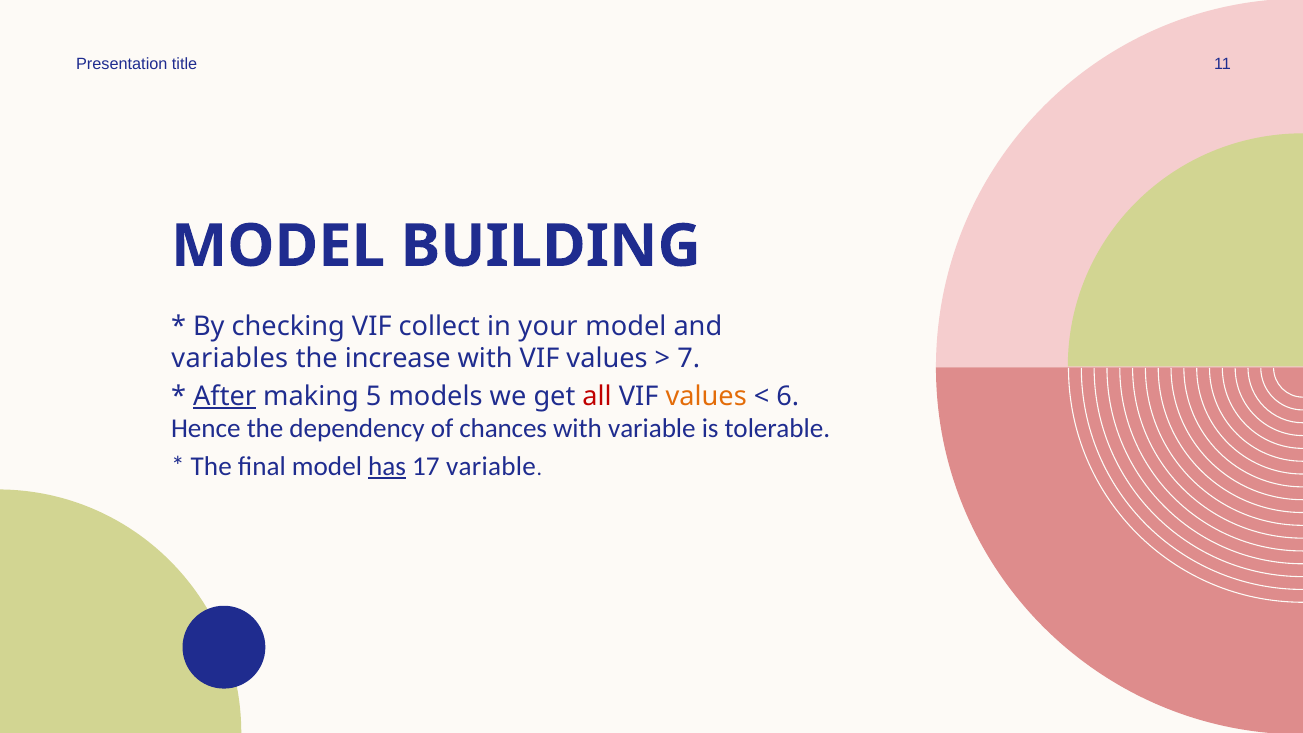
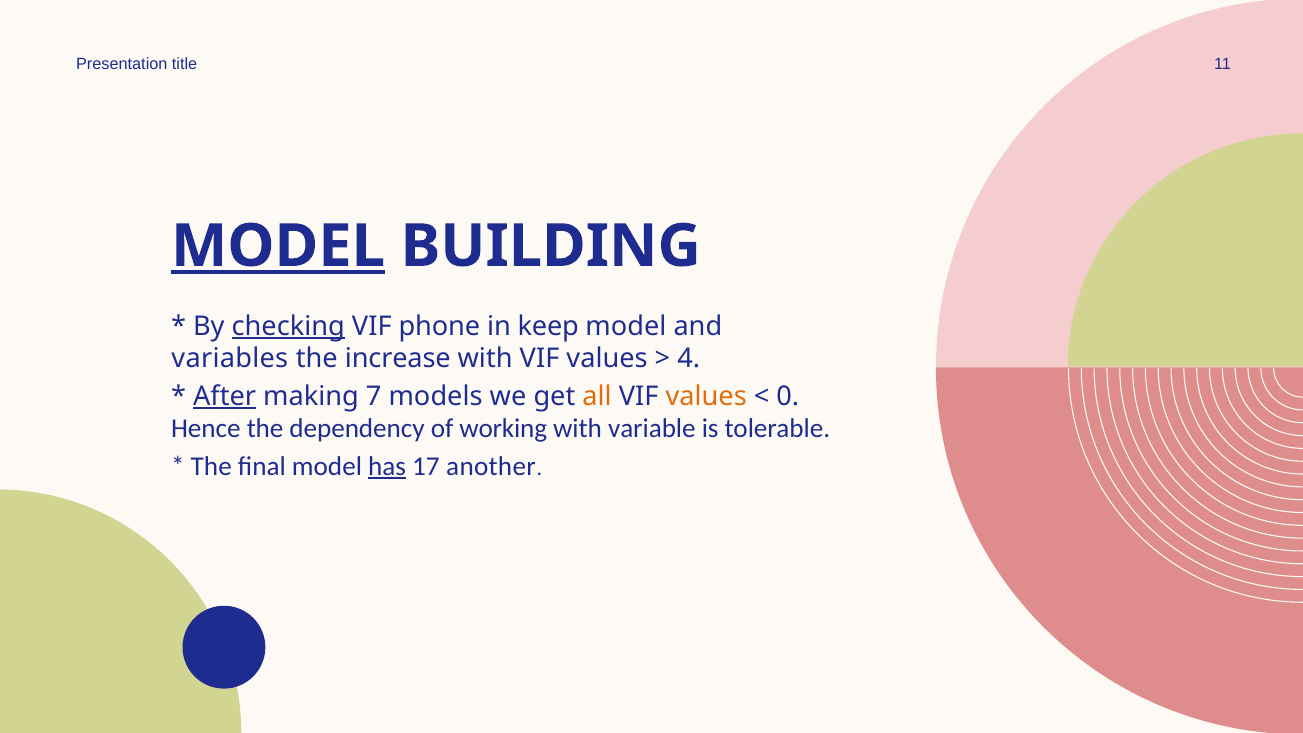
MODEL underline: none -> present (278, 246)
checking underline: none -> present (288, 326)
collect: collect -> phone (439, 326)
your: your -> keep (548, 326)
7: 7 -> 4 (689, 359)
5: 5 -> 7 (374, 396)
all colour: red -> orange (597, 396)
6: 6 -> 0 (788, 396)
chances: chances -> working (503, 429)
17 variable: variable -> another (491, 466)
